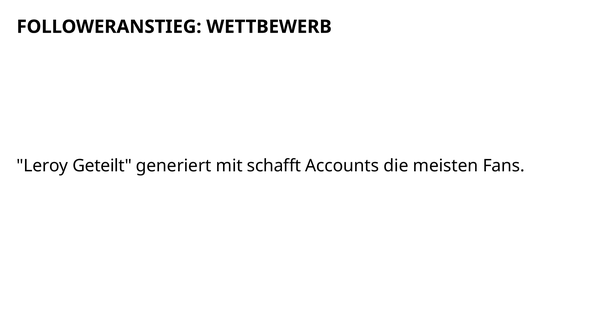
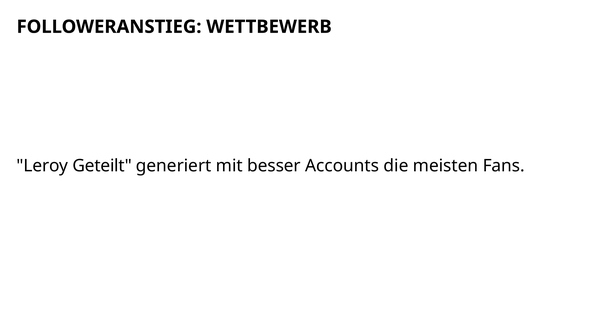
schafft: schafft -> besser (274, 165)
